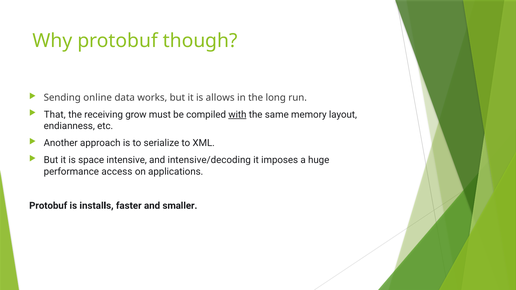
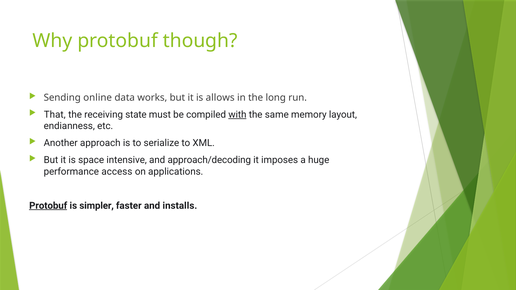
grow: grow -> state (136, 115)
intensive/decoding: intensive/decoding -> approach/decoding (209, 160)
Protobuf underline: none -> present (48, 206)
installs: installs -> simpler (97, 206)
smaller: smaller -> installs (180, 206)
